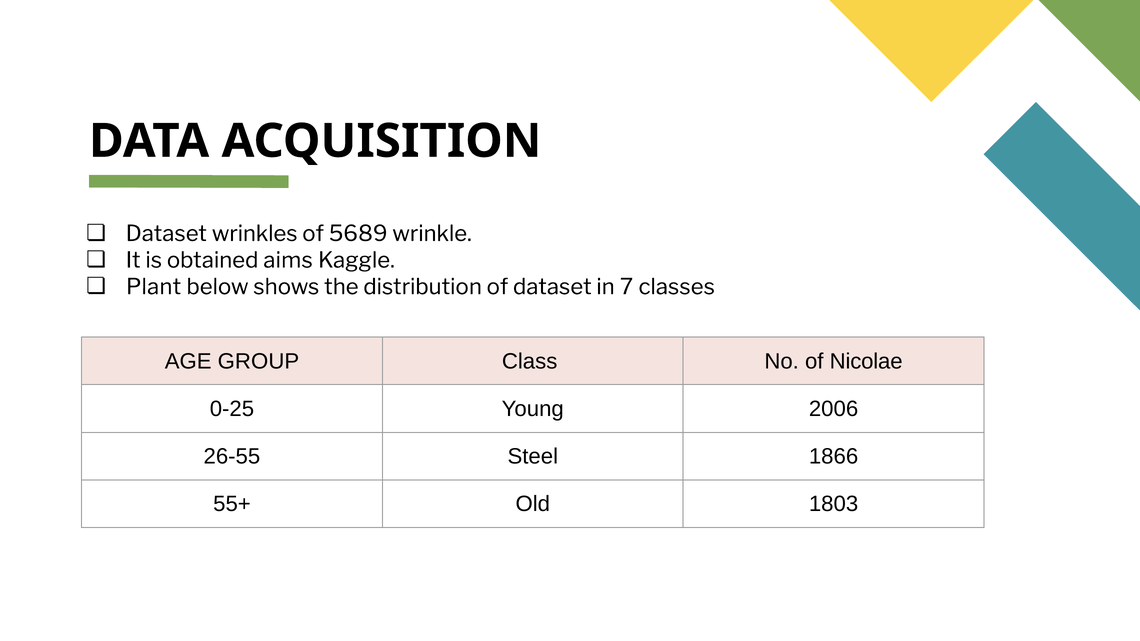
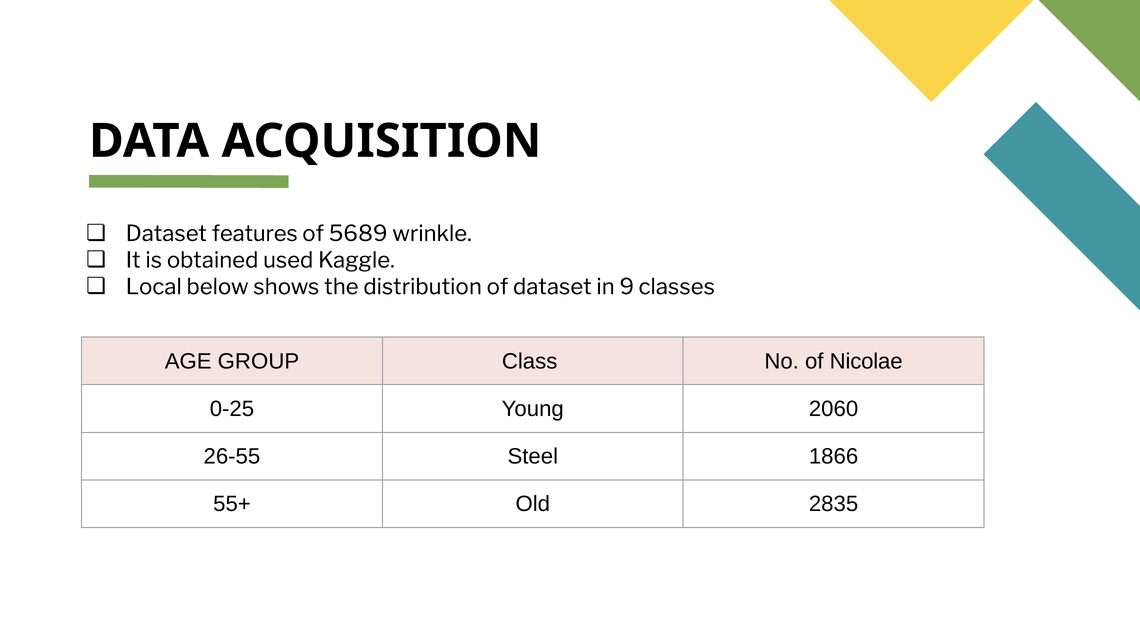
wrinkles: wrinkles -> features (255, 234)
aims: aims -> used (288, 260)
Plant: Plant -> Local (154, 287)
7: 7 -> 9 (627, 287)
2006: 2006 -> 2060 (834, 409)
1803: 1803 -> 2835 (834, 504)
